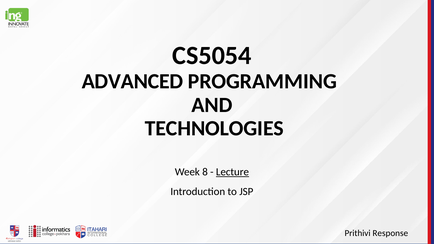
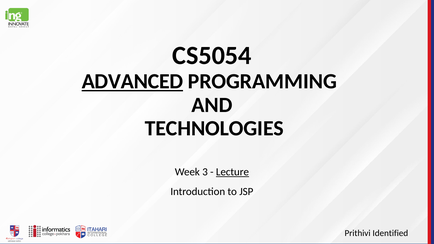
ADVANCED underline: none -> present (132, 81)
8: 8 -> 3 (205, 172)
Response: Response -> Identified (390, 233)
